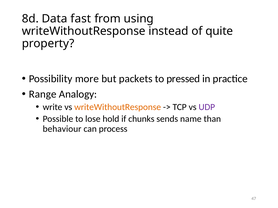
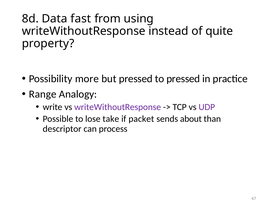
but packets: packets -> pressed (136, 79)
writeWithoutResponse colour: orange -> purple (118, 107)
hold: hold -> take (111, 119)
chunks: chunks -> packet (141, 119)
name: name -> about (191, 119)
behaviour: behaviour -> descriptor (62, 129)
